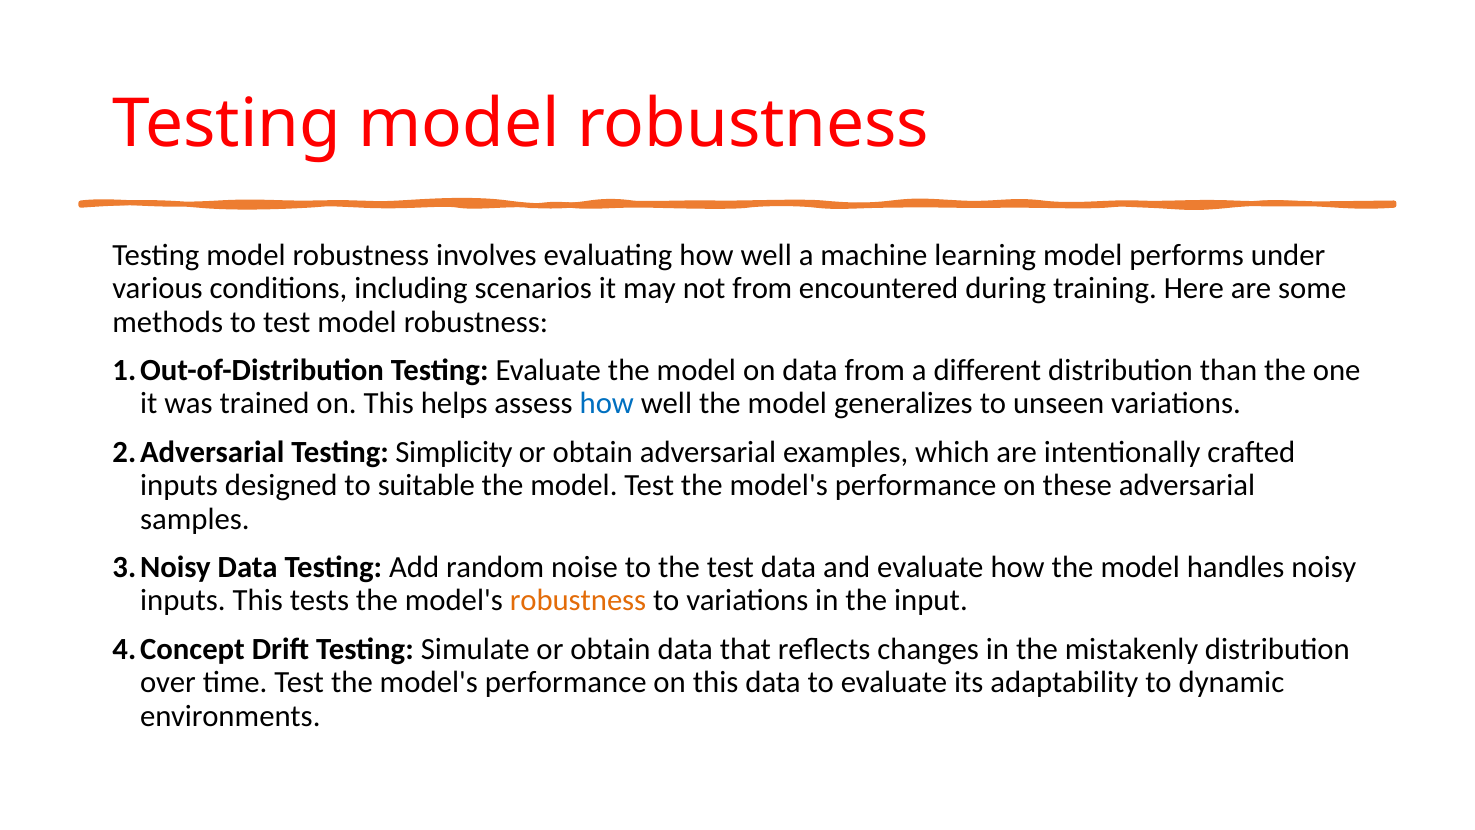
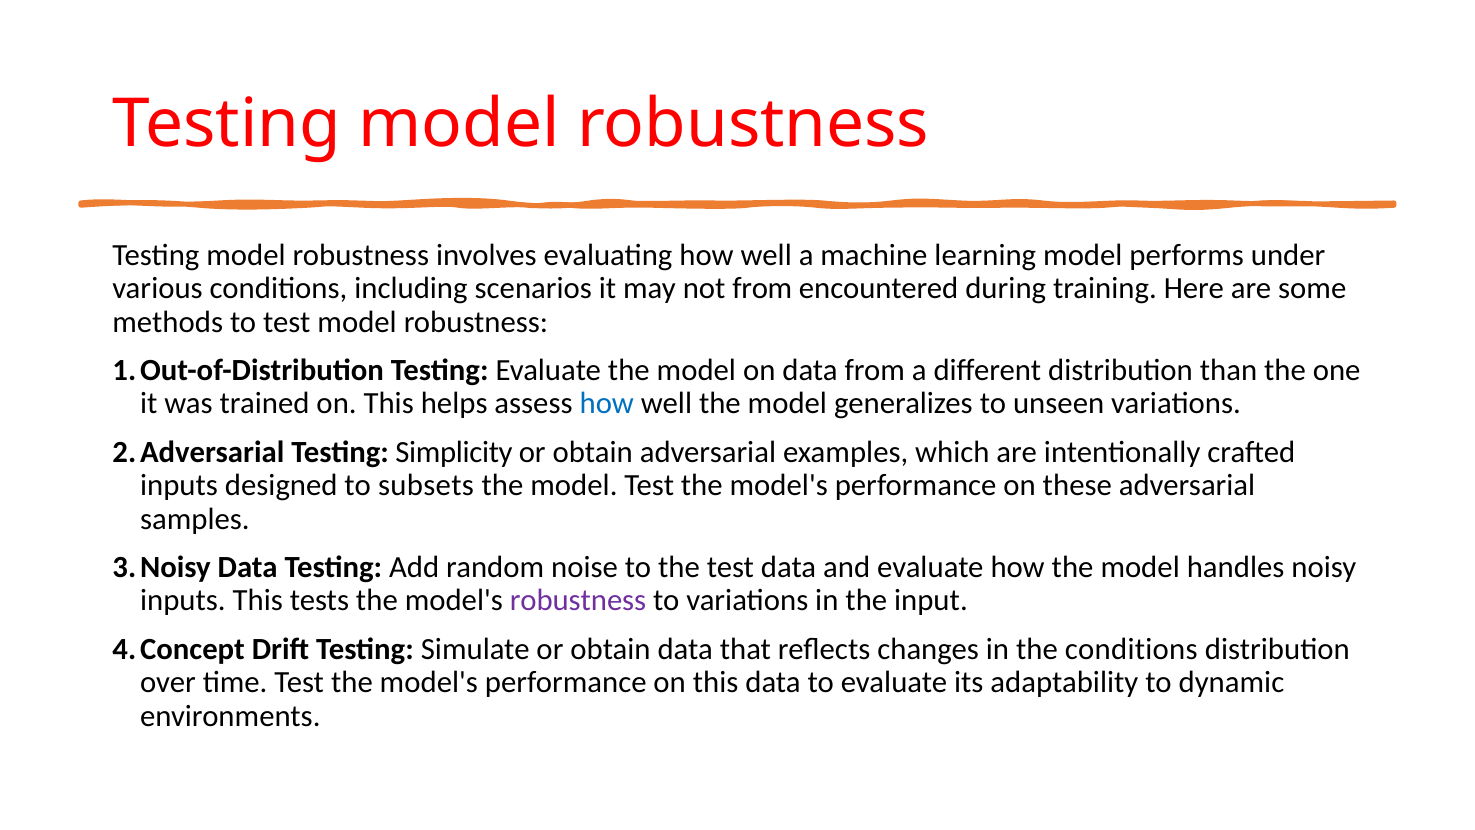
suitable: suitable -> subsets (426, 486)
robustness colour: orange -> purple (578, 601)
the mistakenly: mistakenly -> conditions (1131, 649)
